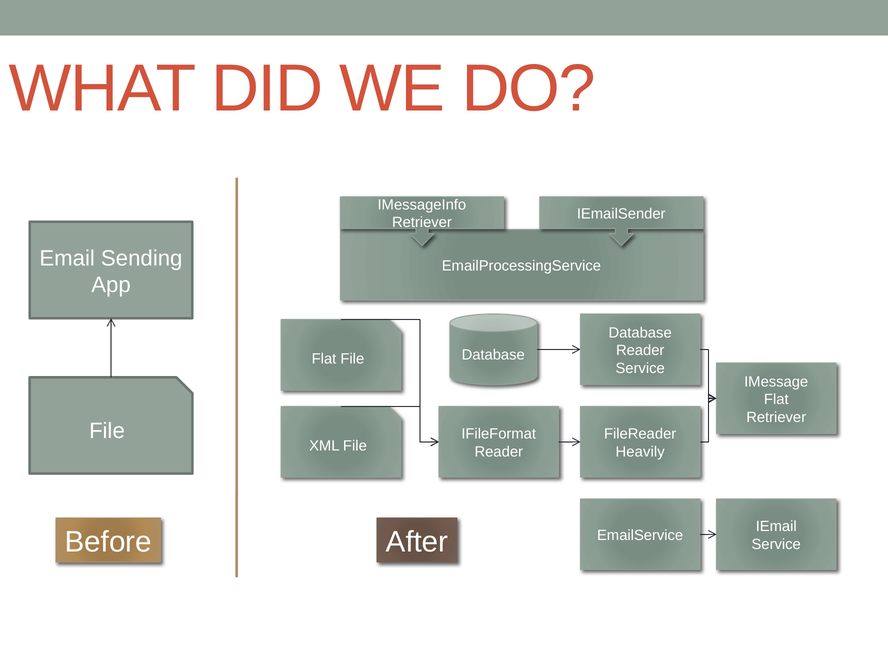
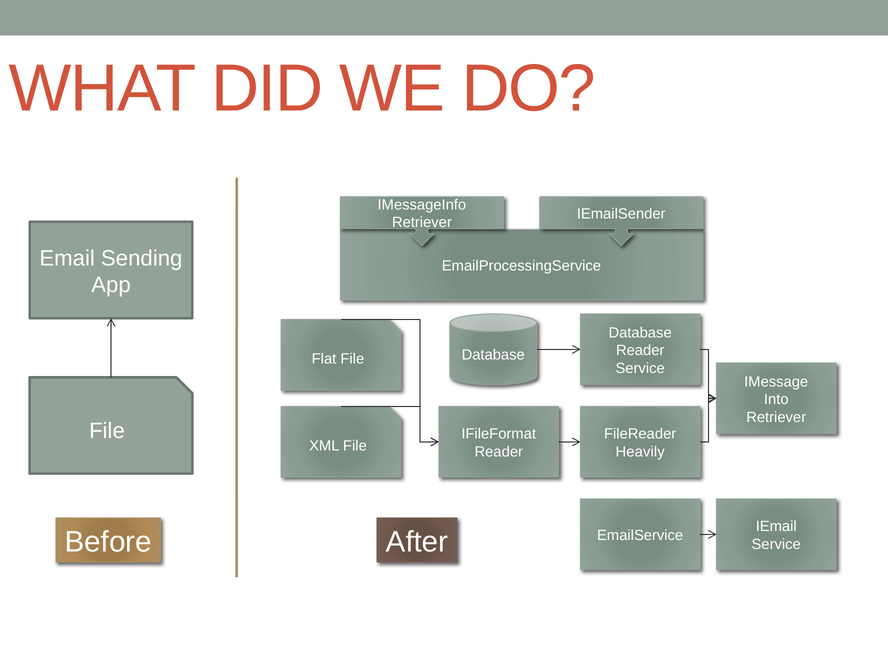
Flat: Flat -> Into (776, 399)
